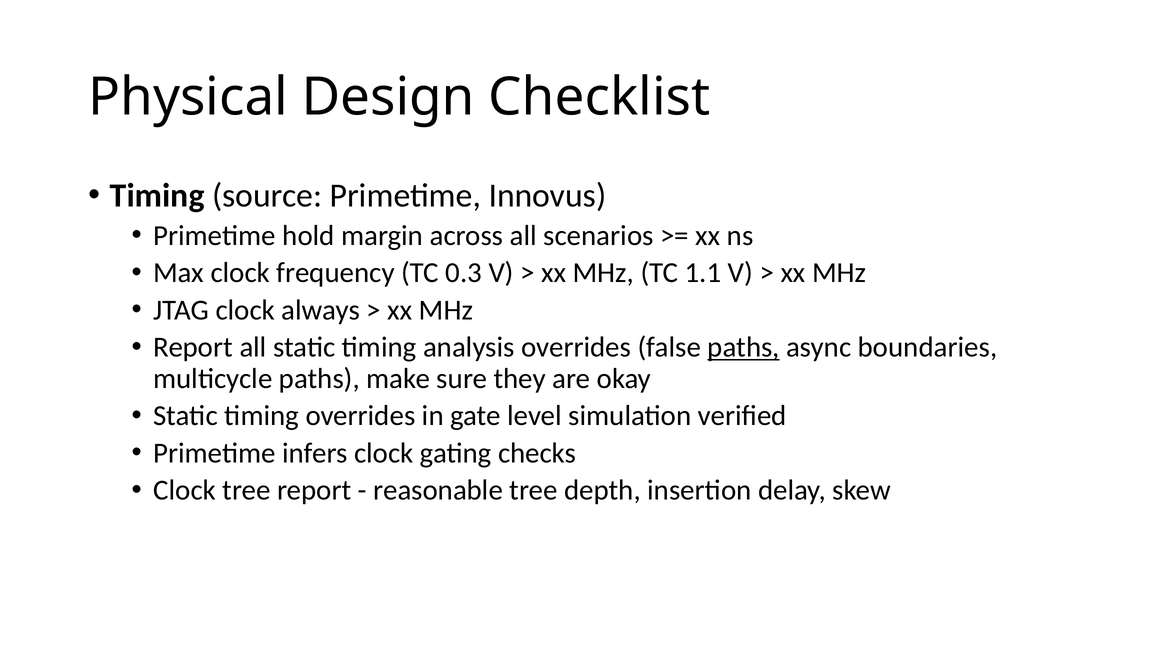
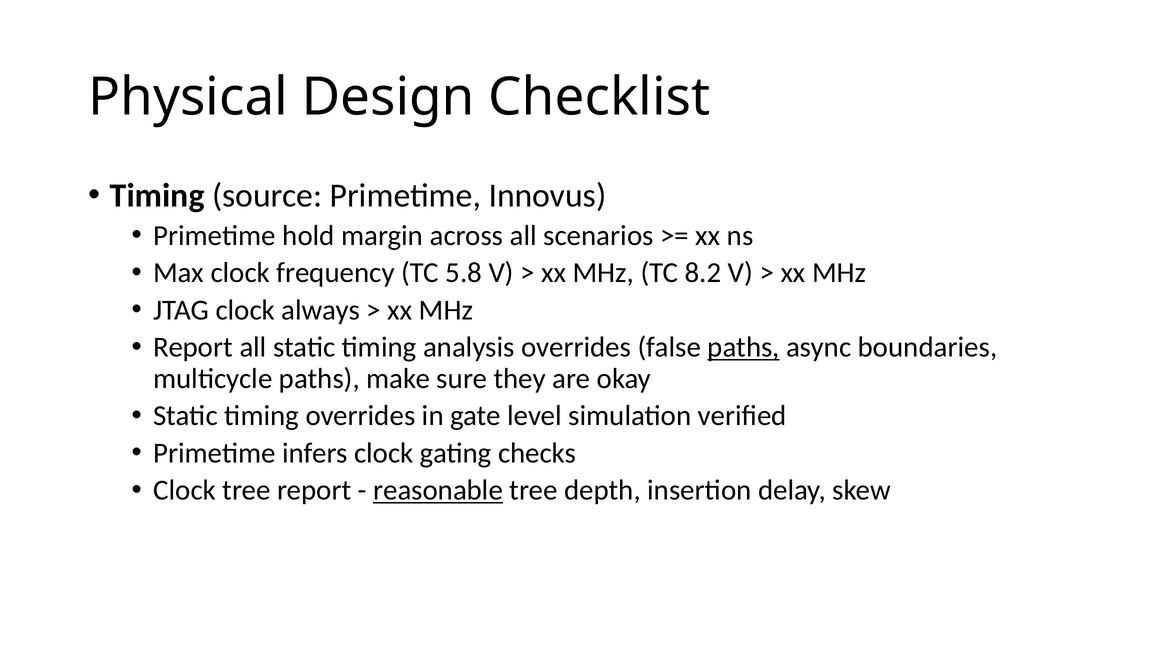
0.3: 0.3 -> 5.8 (464, 273)
1.1: 1.1 -> 8.2 (703, 273)
reasonable underline: none -> present (438, 490)
